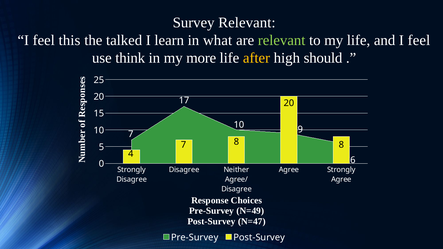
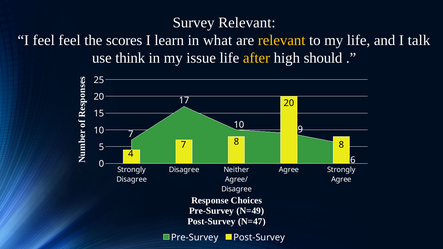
feel this: this -> feel (70, 40)
talked: talked -> scores (124, 40)
relevant colour: light green -> yellow (282, 40)
and I feel: feel -> talk (419, 40)
more: more -> issue (201, 58)
